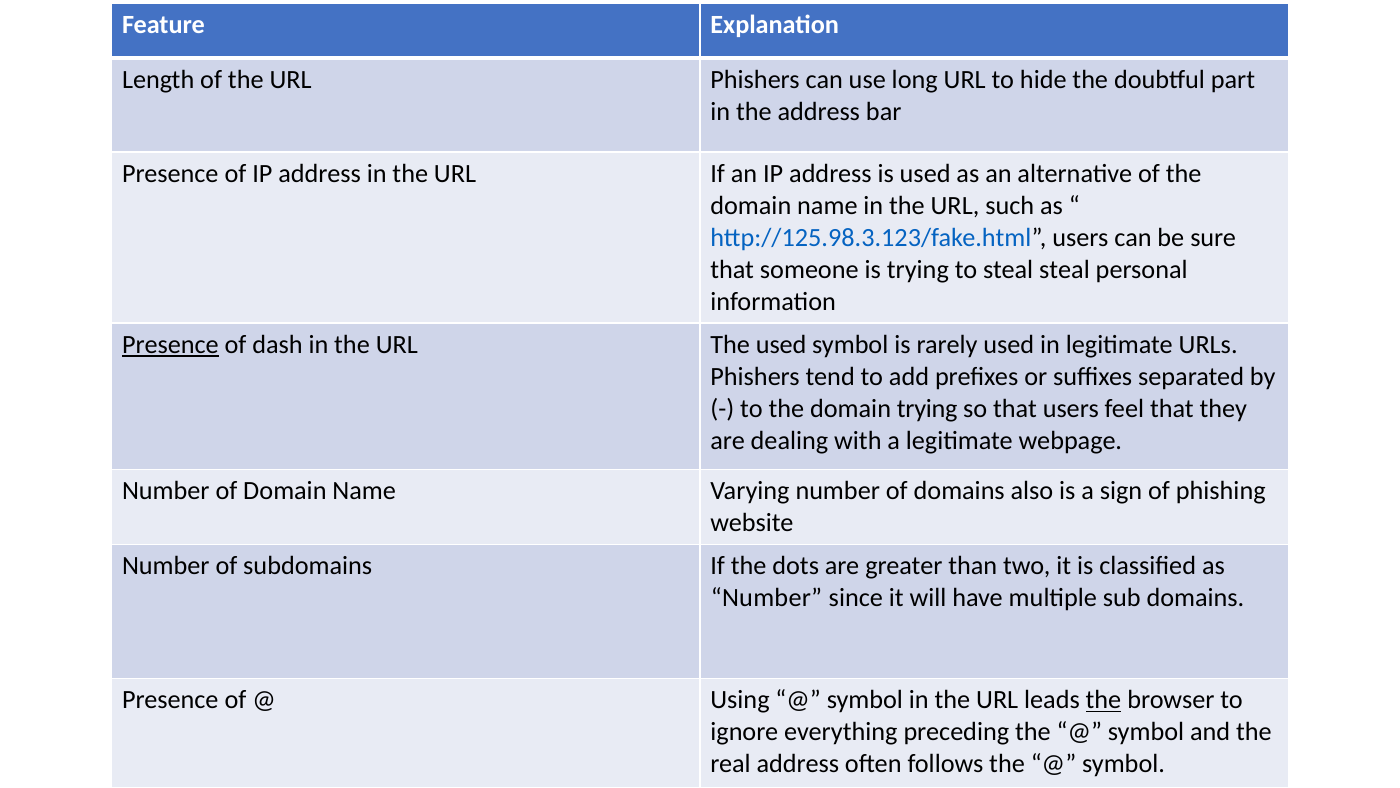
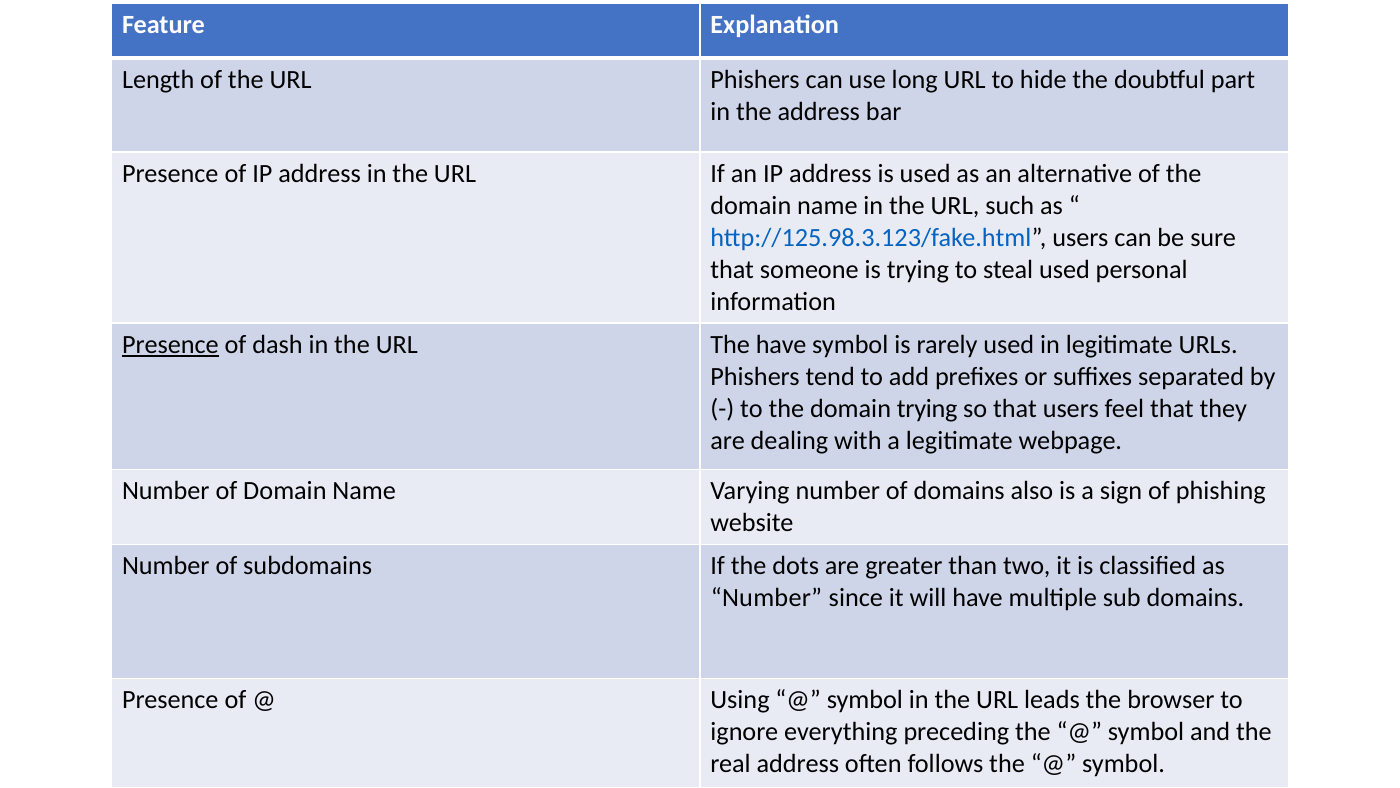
steal steal: steal -> used (1064, 270)
The used: used -> have (781, 344)
the underline: present -> none (1103, 700)
